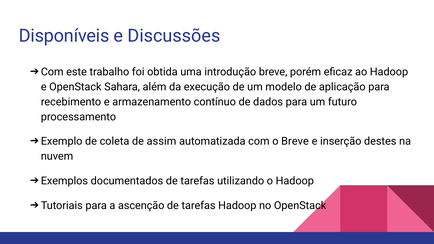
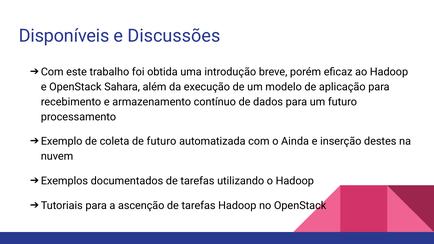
de assim: assim -> futuro (161, 141)
o Breve: Breve -> Ainda (295, 141)
